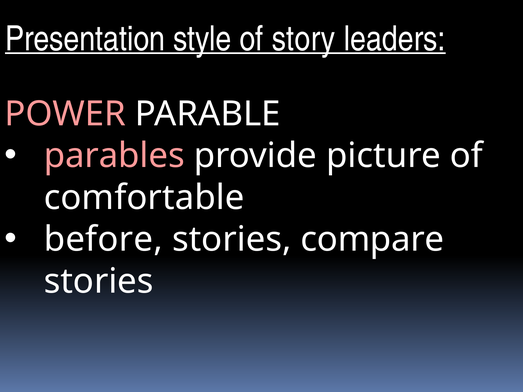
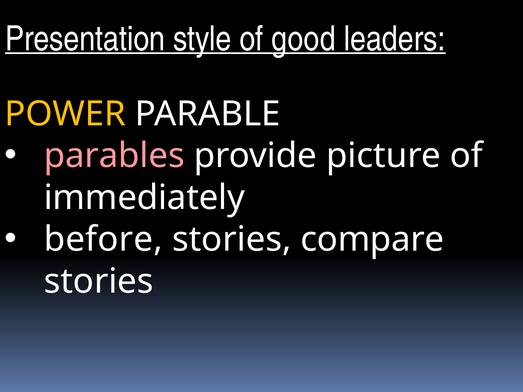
story: story -> good (303, 39)
POWER colour: pink -> yellow (65, 114)
comfortable: comfortable -> immediately (144, 198)
